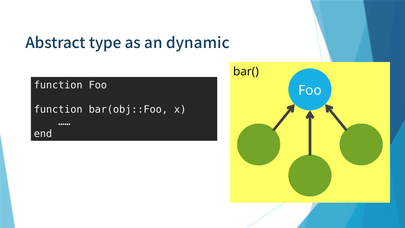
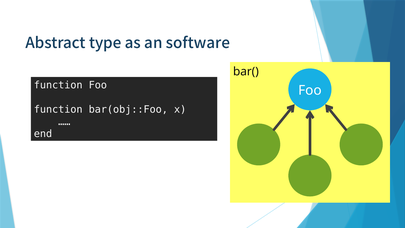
dynamic: dynamic -> software (198, 43)
